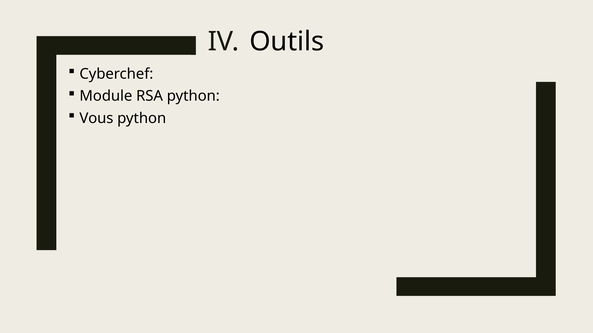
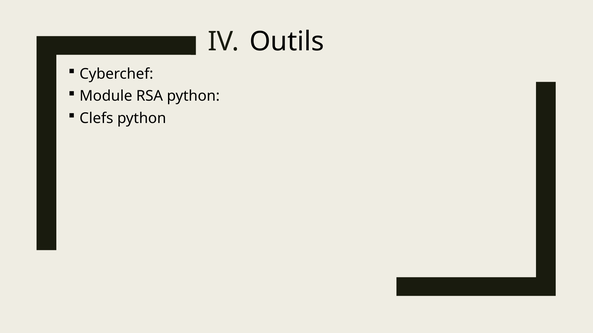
Vous: Vous -> Clefs (96, 118)
